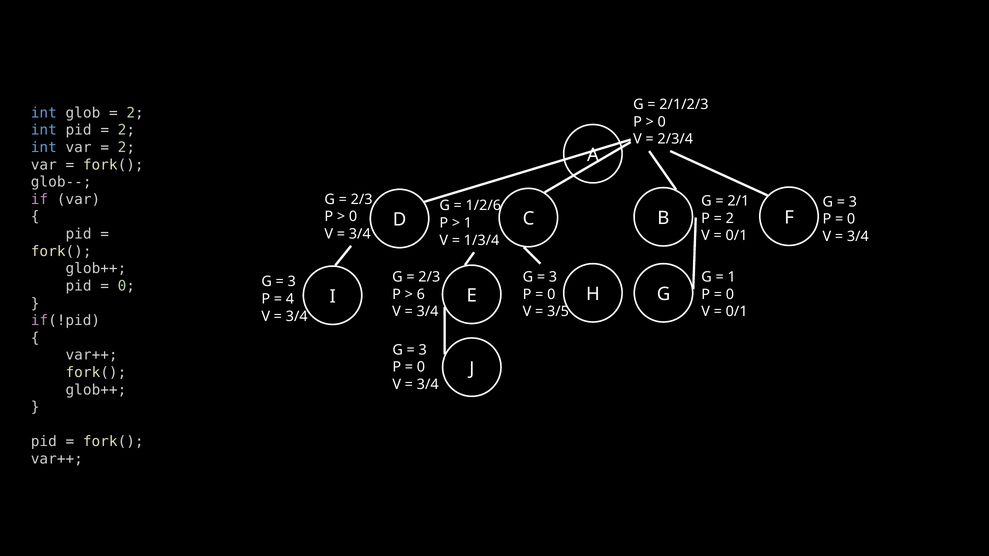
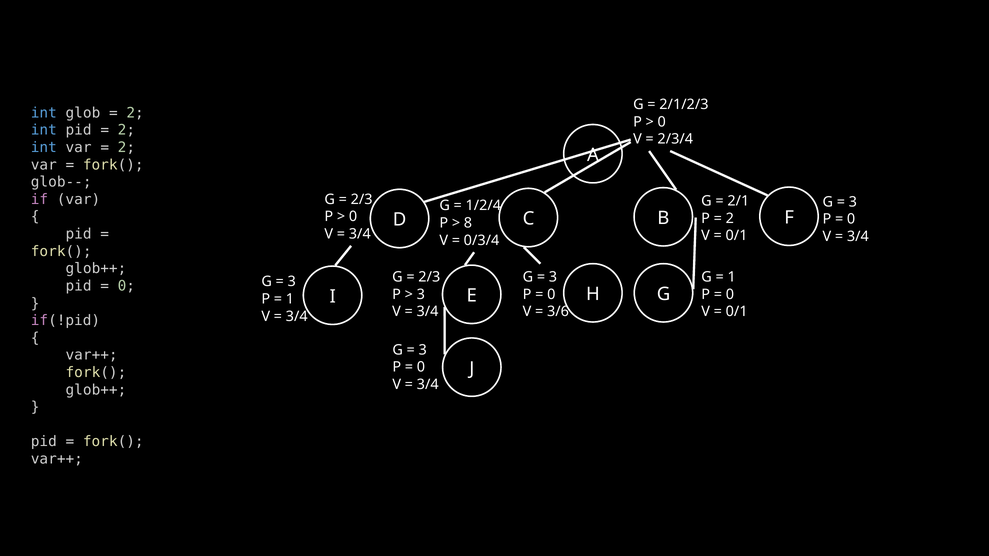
1/2/6: 1/2/6 -> 1/2/4 (483, 206)
1: 1 -> 8 (468, 223)
1/3/4: 1/3/4 -> 0/3/4 (482, 240)
6: 6 -> 3 (421, 295)
4: 4 -> 1 (290, 299)
3/5: 3/5 -> 3/6 (558, 312)
